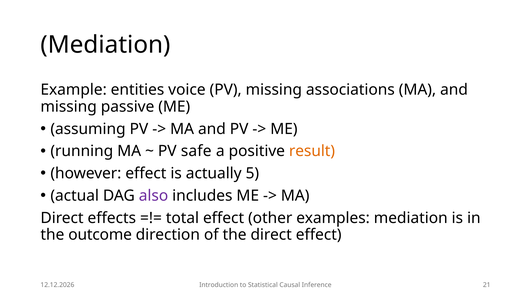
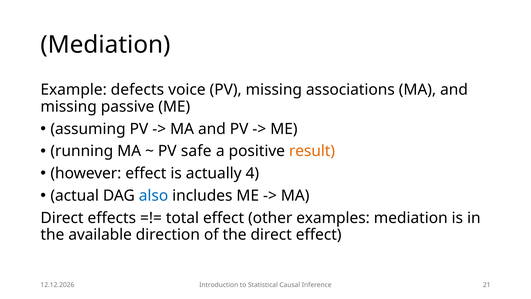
entities: entities -> defects (137, 90)
5: 5 -> 4 (252, 173)
also colour: purple -> blue (154, 196)
outcome: outcome -> available (100, 235)
